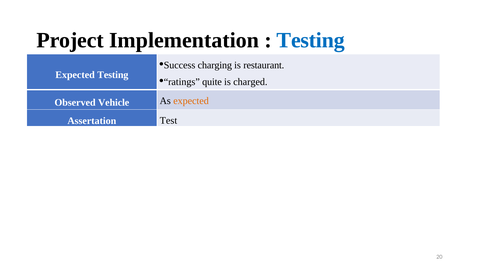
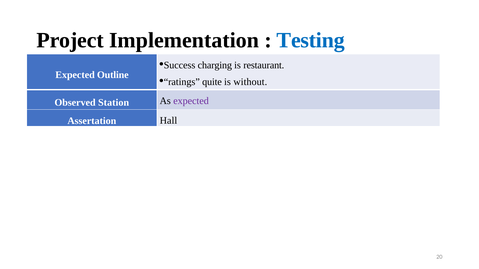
Expected Testing: Testing -> Outline (113, 75)
charged: charged -> without (250, 82)
Vehicle: Vehicle -> Station (114, 103)
expected colour: orange -> purple (191, 101)
Test: Test -> Hall (169, 121)
